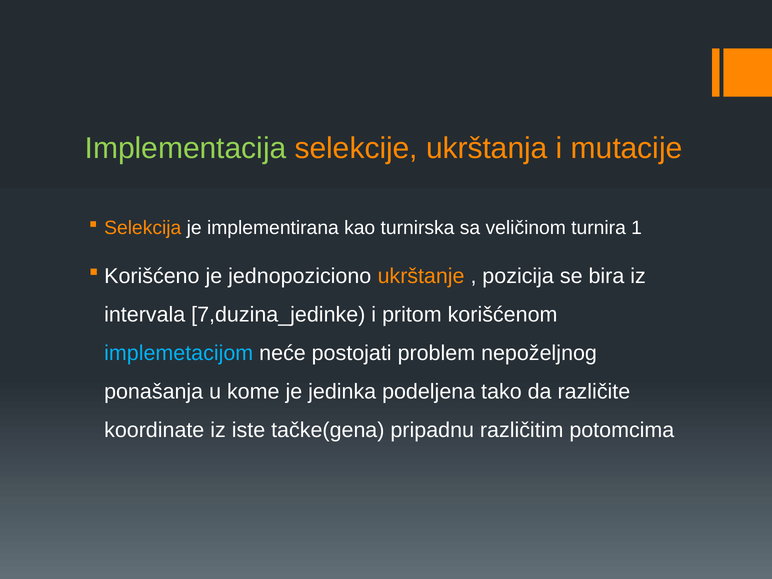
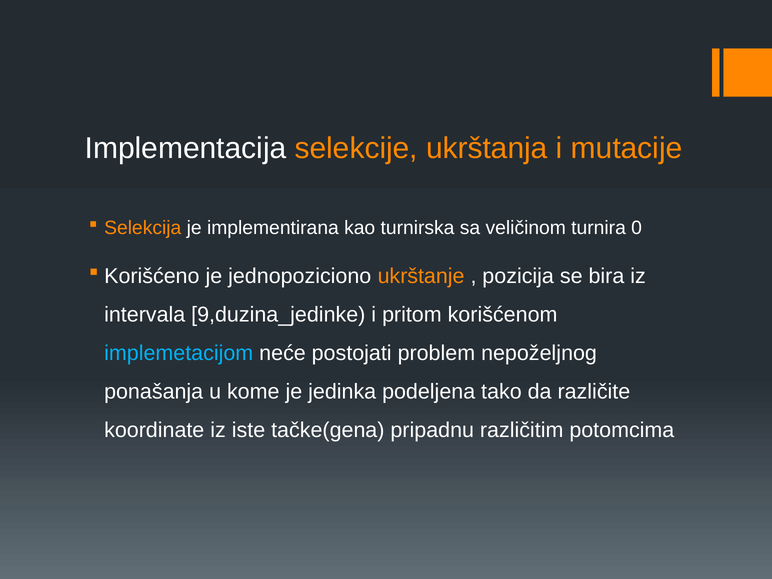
Implementacija colour: light green -> white (186, 148)
1: 1 -> 0 (637, 228)
7,duzina_jedinke: 7,duzina_jedinke -> 9,duzina_jedinke (278, 315)
